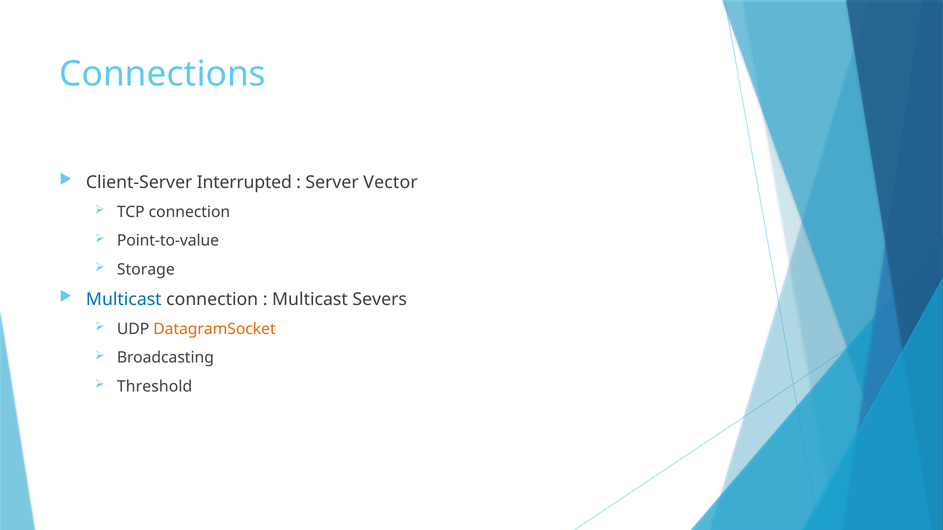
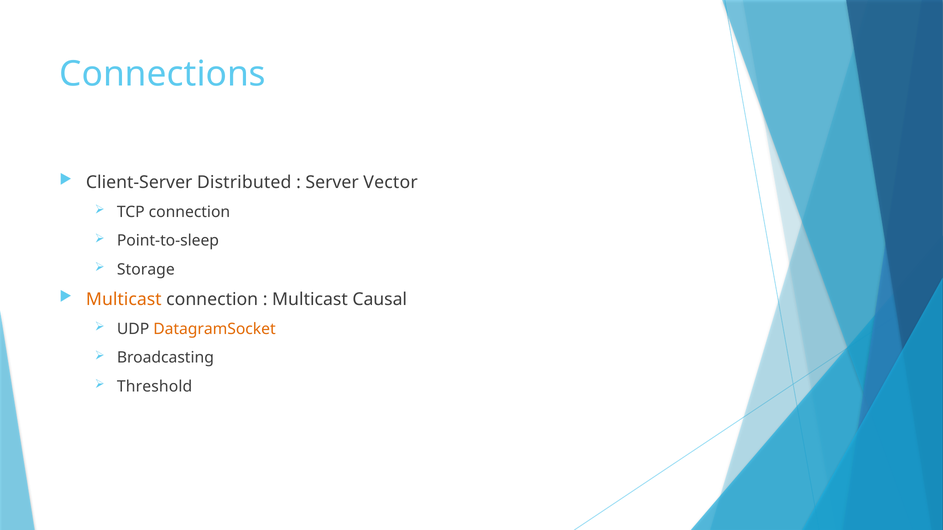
Interrupted: Interrupted -> Distributed (244, 183)
Point-to-value: Point-to-value -> Point-to-sleep (168, 241)
Multicast colour: blue -> orange (124, 300)
Severs: Severs -> Causal (380, 300)
